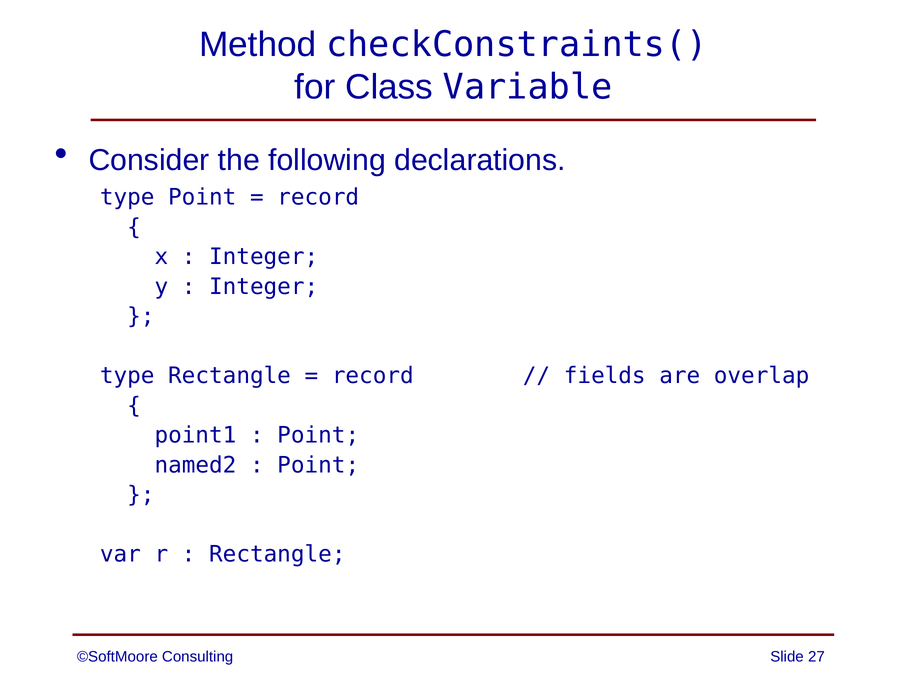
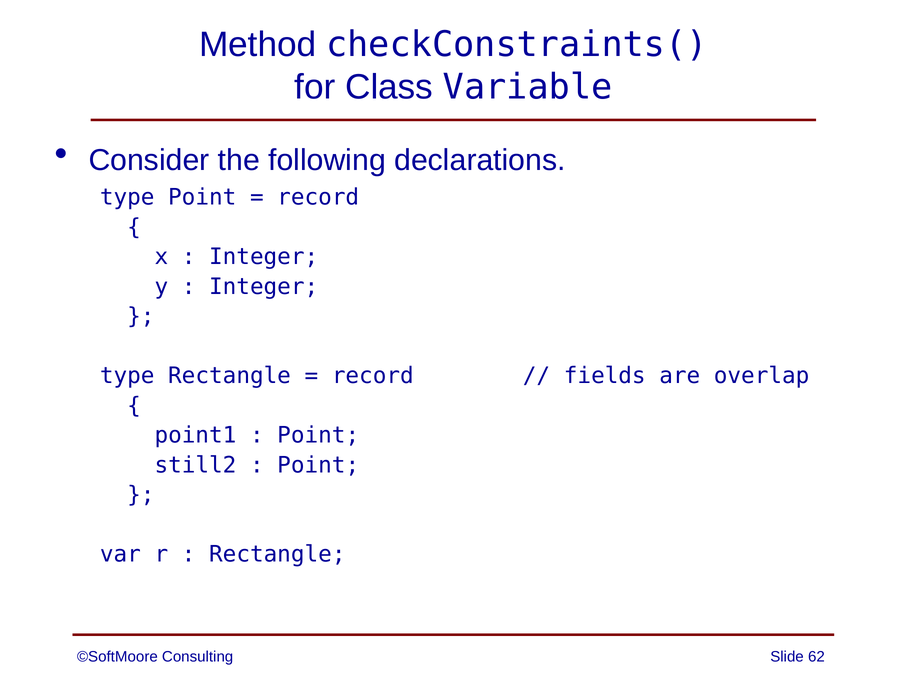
named2: named2 -> still2 (195, 465)
27: 27 -> 62 (816, 657)
